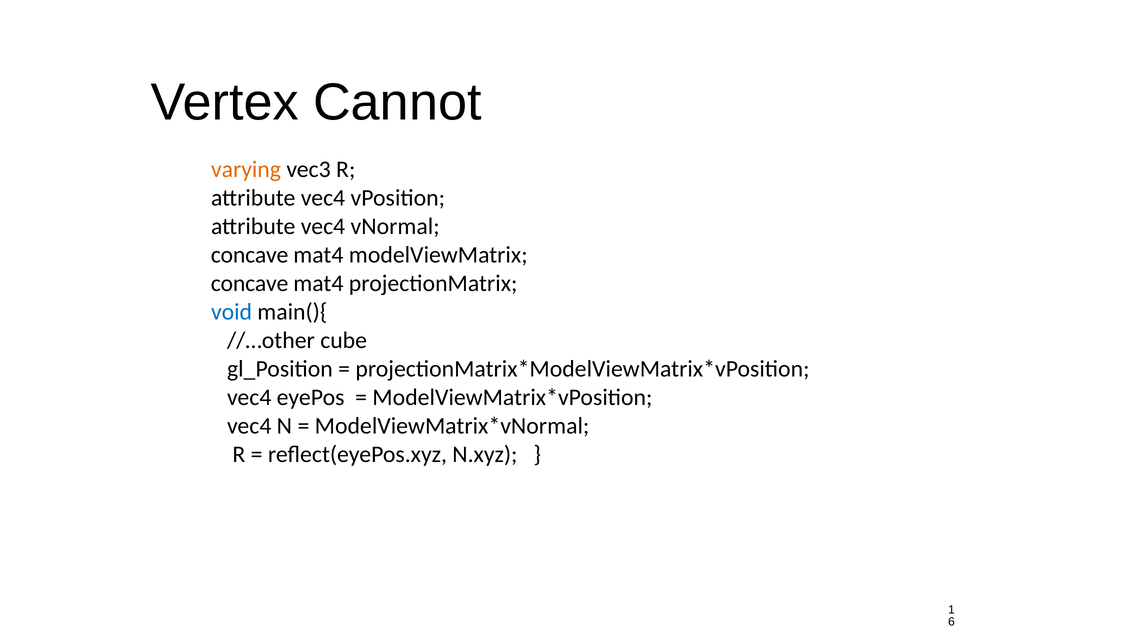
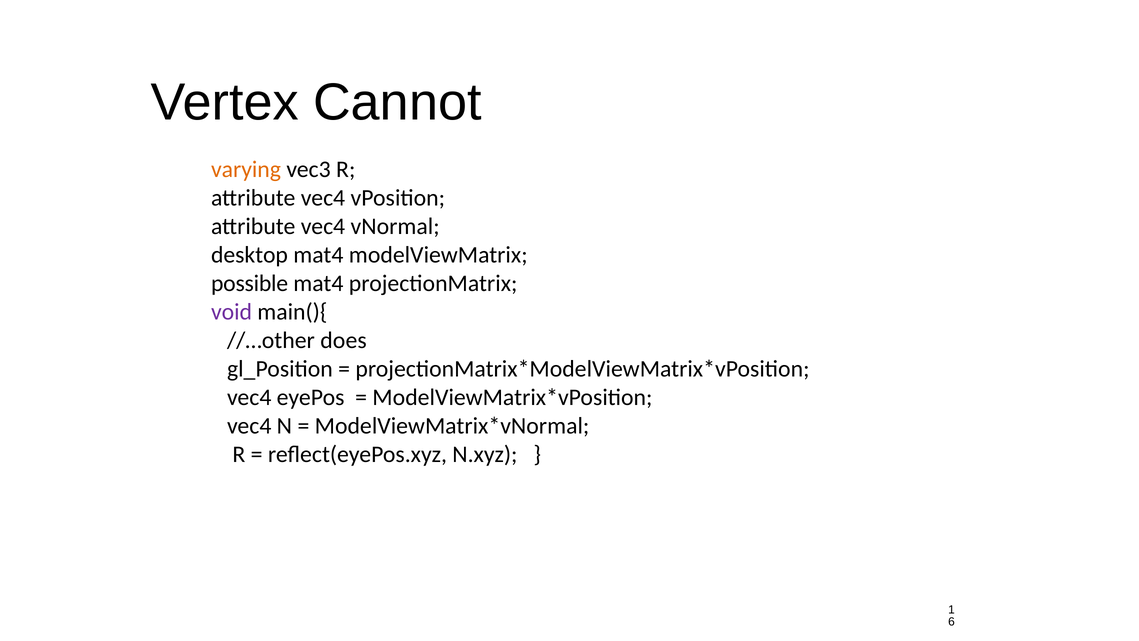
concave: concave -> desktop (249, 255)
concave: concave -> possible (250, 283)
void colour: blue -> purple (231, 312)
cube: cube -> does (344, 340)
